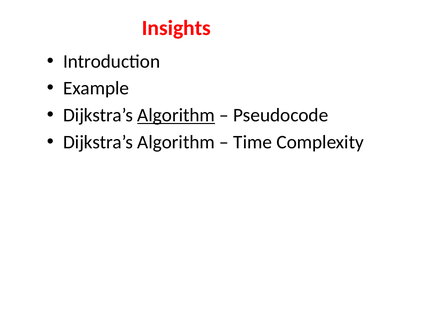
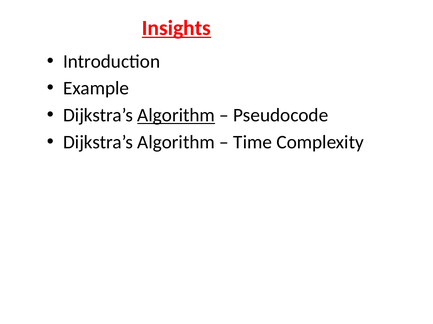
Insights underline: none -> present (176, 28)
